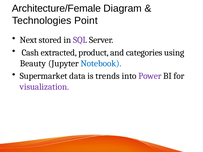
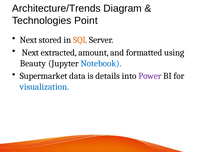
Architecture/Female: Architecture/Female -> Architecture/Trends (56, 8)
SQL colour: purple -> orange (80, 40)
Cash: Cash -> Next (30, 53)
product: product -> amount (94, 53)
categories: categories -> formatted (144, 53)
trends: trends -> details (108, 76)
visualization colour: purple -> blue (44, 87)
